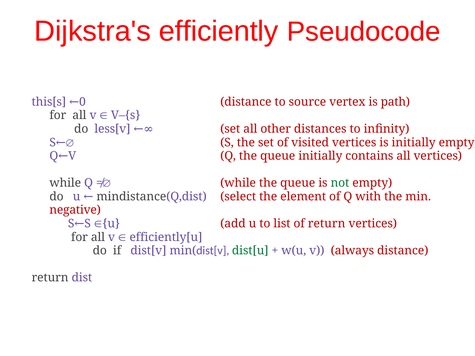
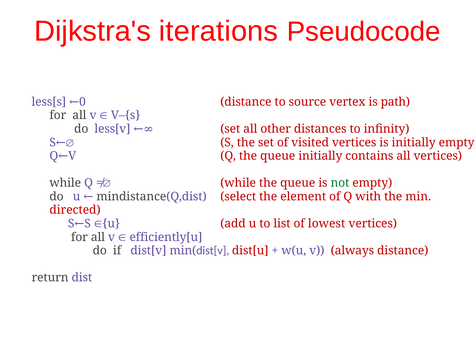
efficiently: efficiently -> iterations (219, 31)
this[s: this[s -> less[s (49, 102)
negative: negative -> directed (75, 210)
of return: return -> lowest (327, 224)
dist[u colour: green -> red (250, 251)
